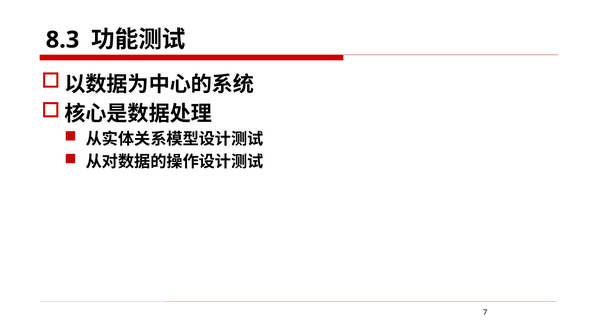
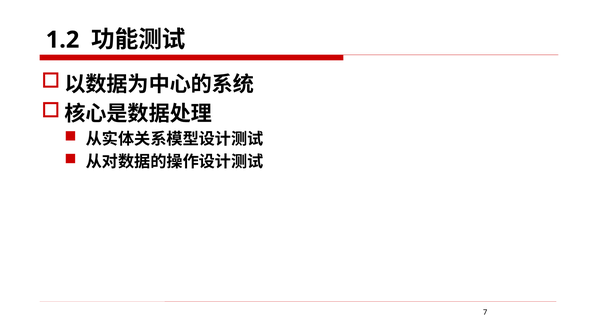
8.3: 8.3 -> 1.2 (63, 40)
